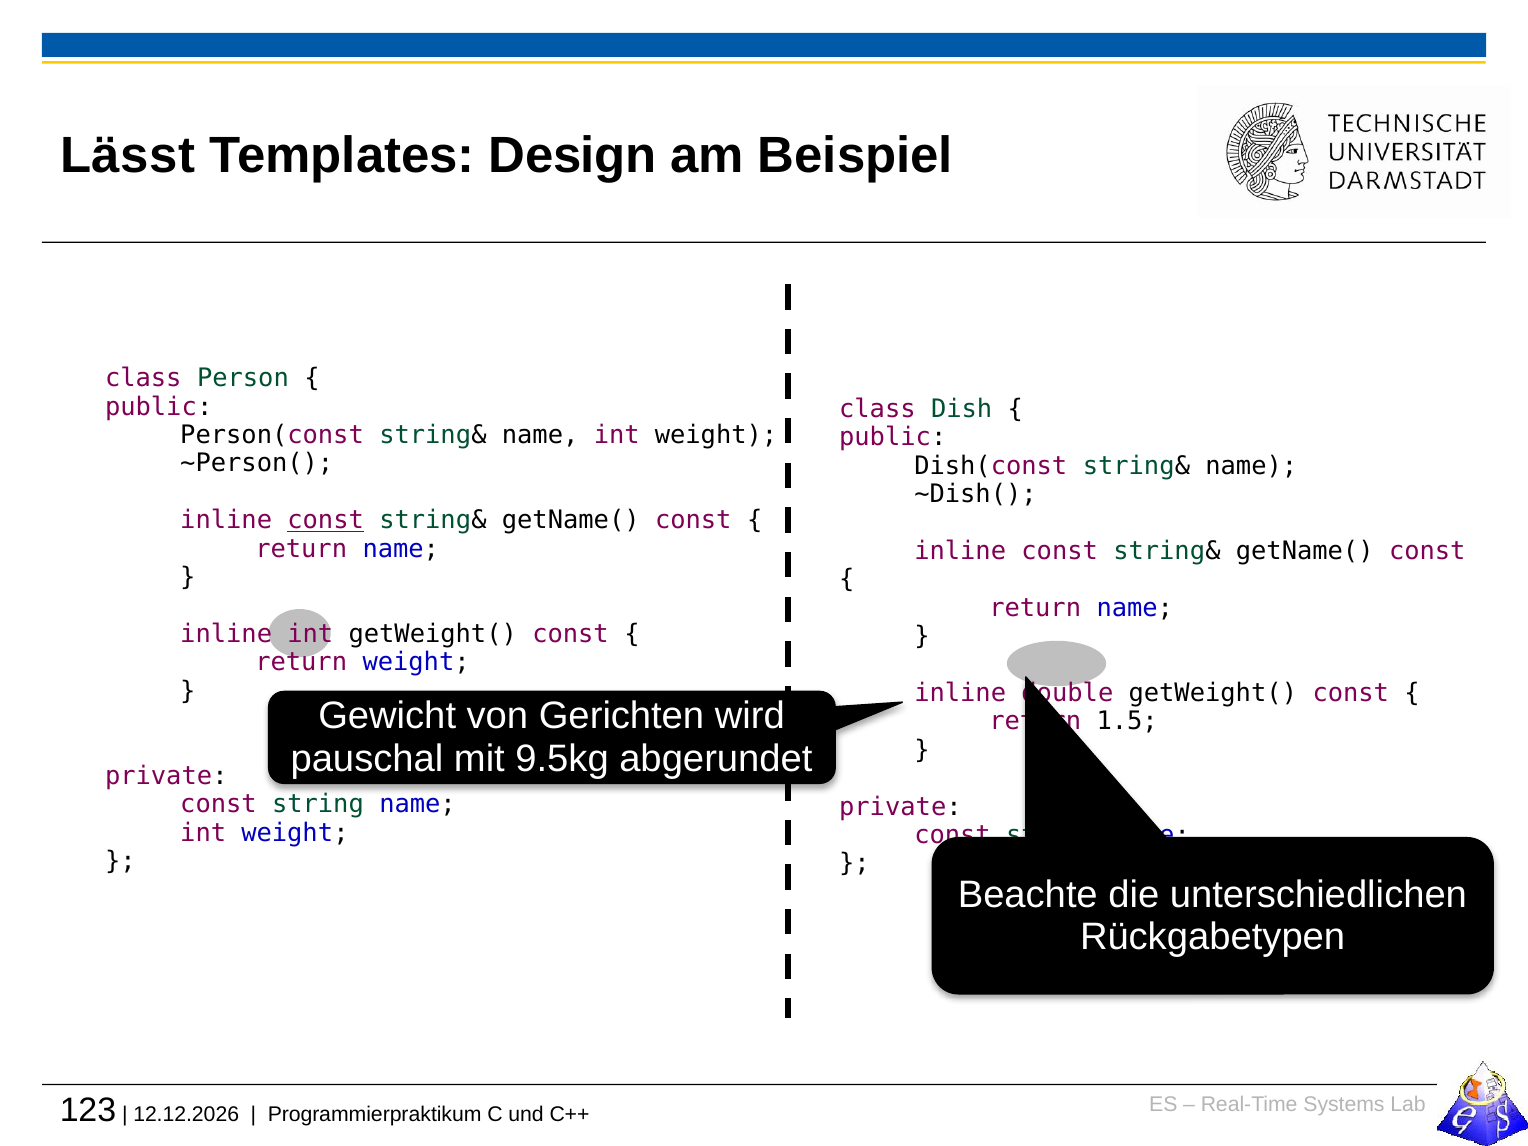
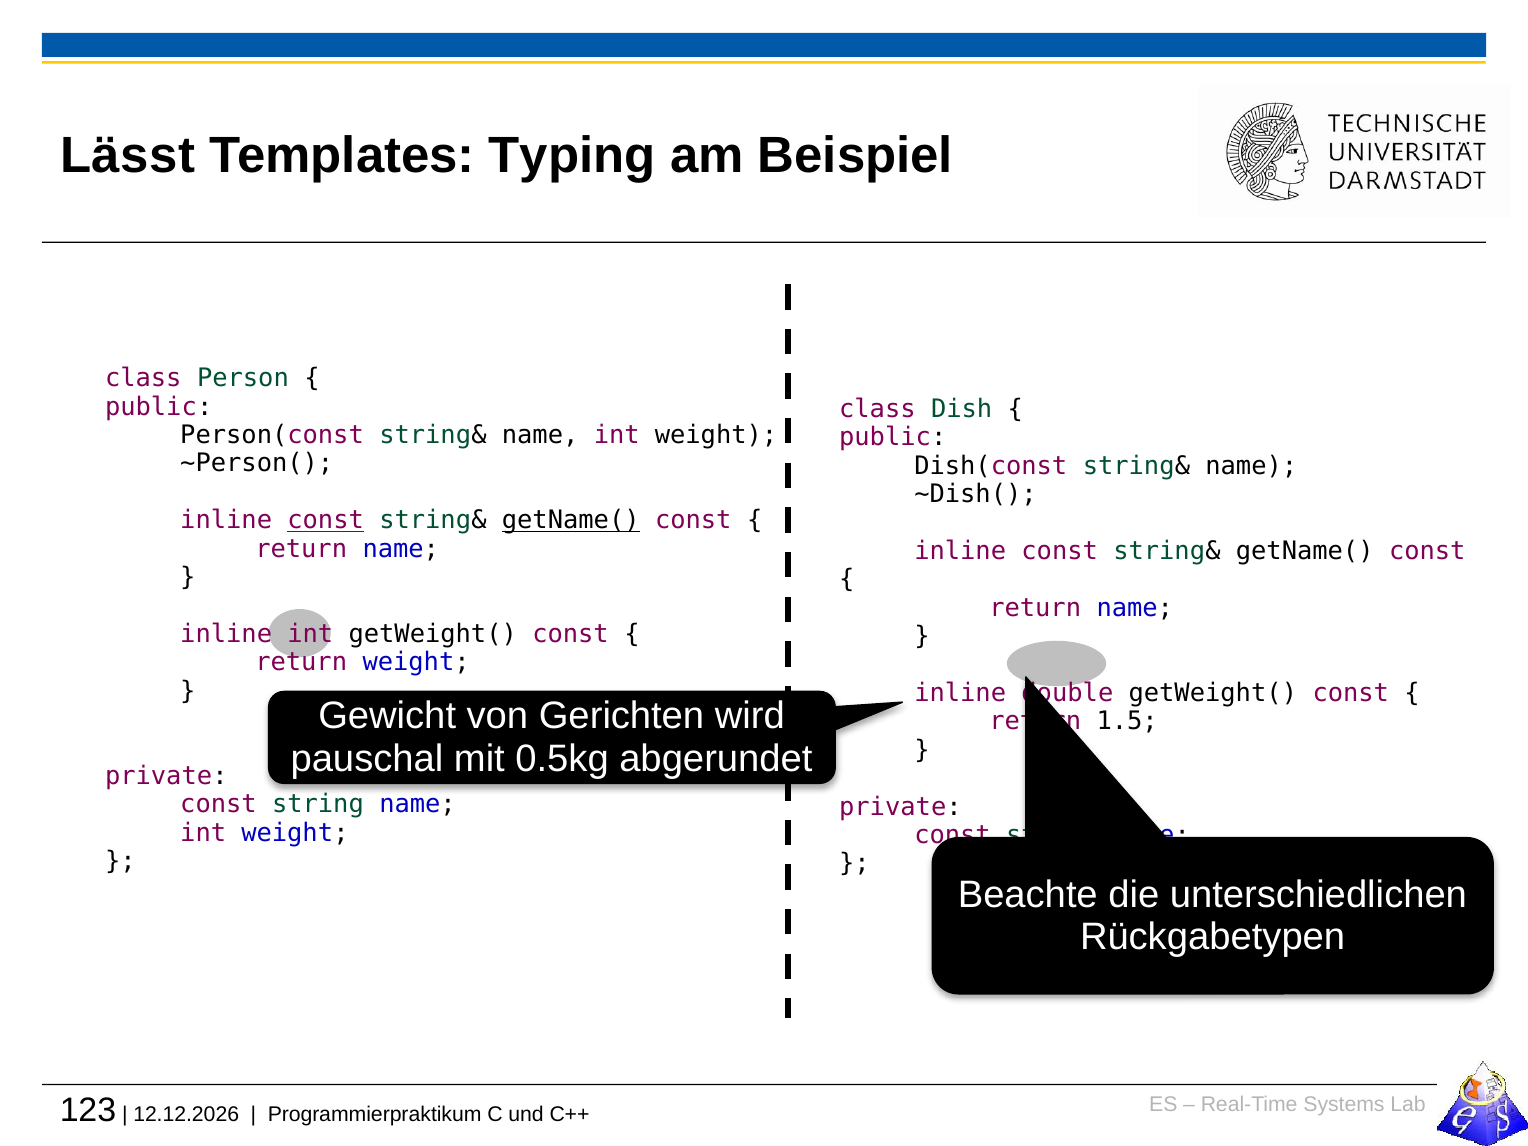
Design: Design -> Typing (572, 155)
getName( underline: none -> present (571, 520)
9.5kg: 9.5kg -> 0.5kg (562, 759)
